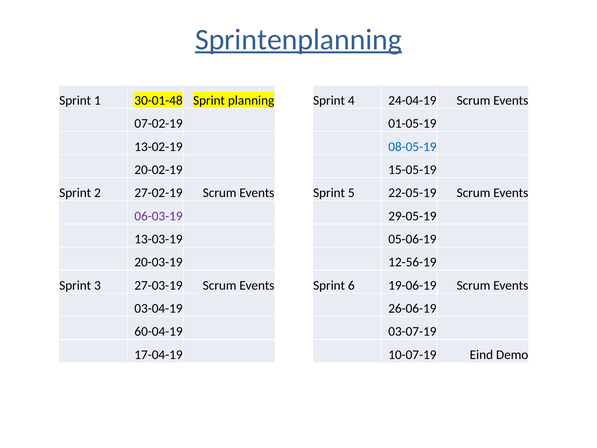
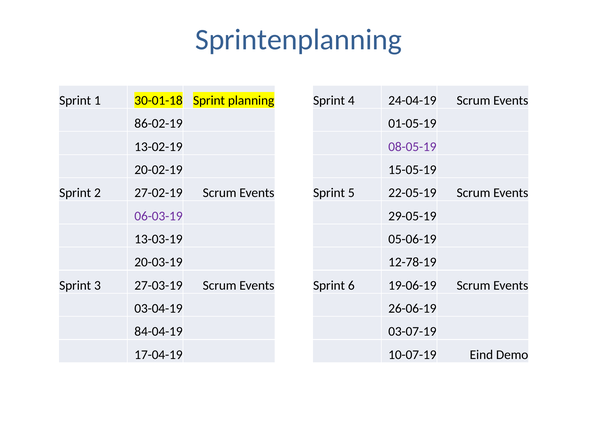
Sprintenplanning underline: present -> none (298, 40)
30-01-48: 30-01-48 -> 30-01-18 (159, 100)
07-02-19: 07-02-19 -> 86-02-19 (159, 123)
08-05-19 colour: blue -> purple (412, 147)
12-56-19: 12-56-19 -> 12-78-19 (412, 262)
60-04-19: 60-04-19 -> 84-04-19 (159, 331)
